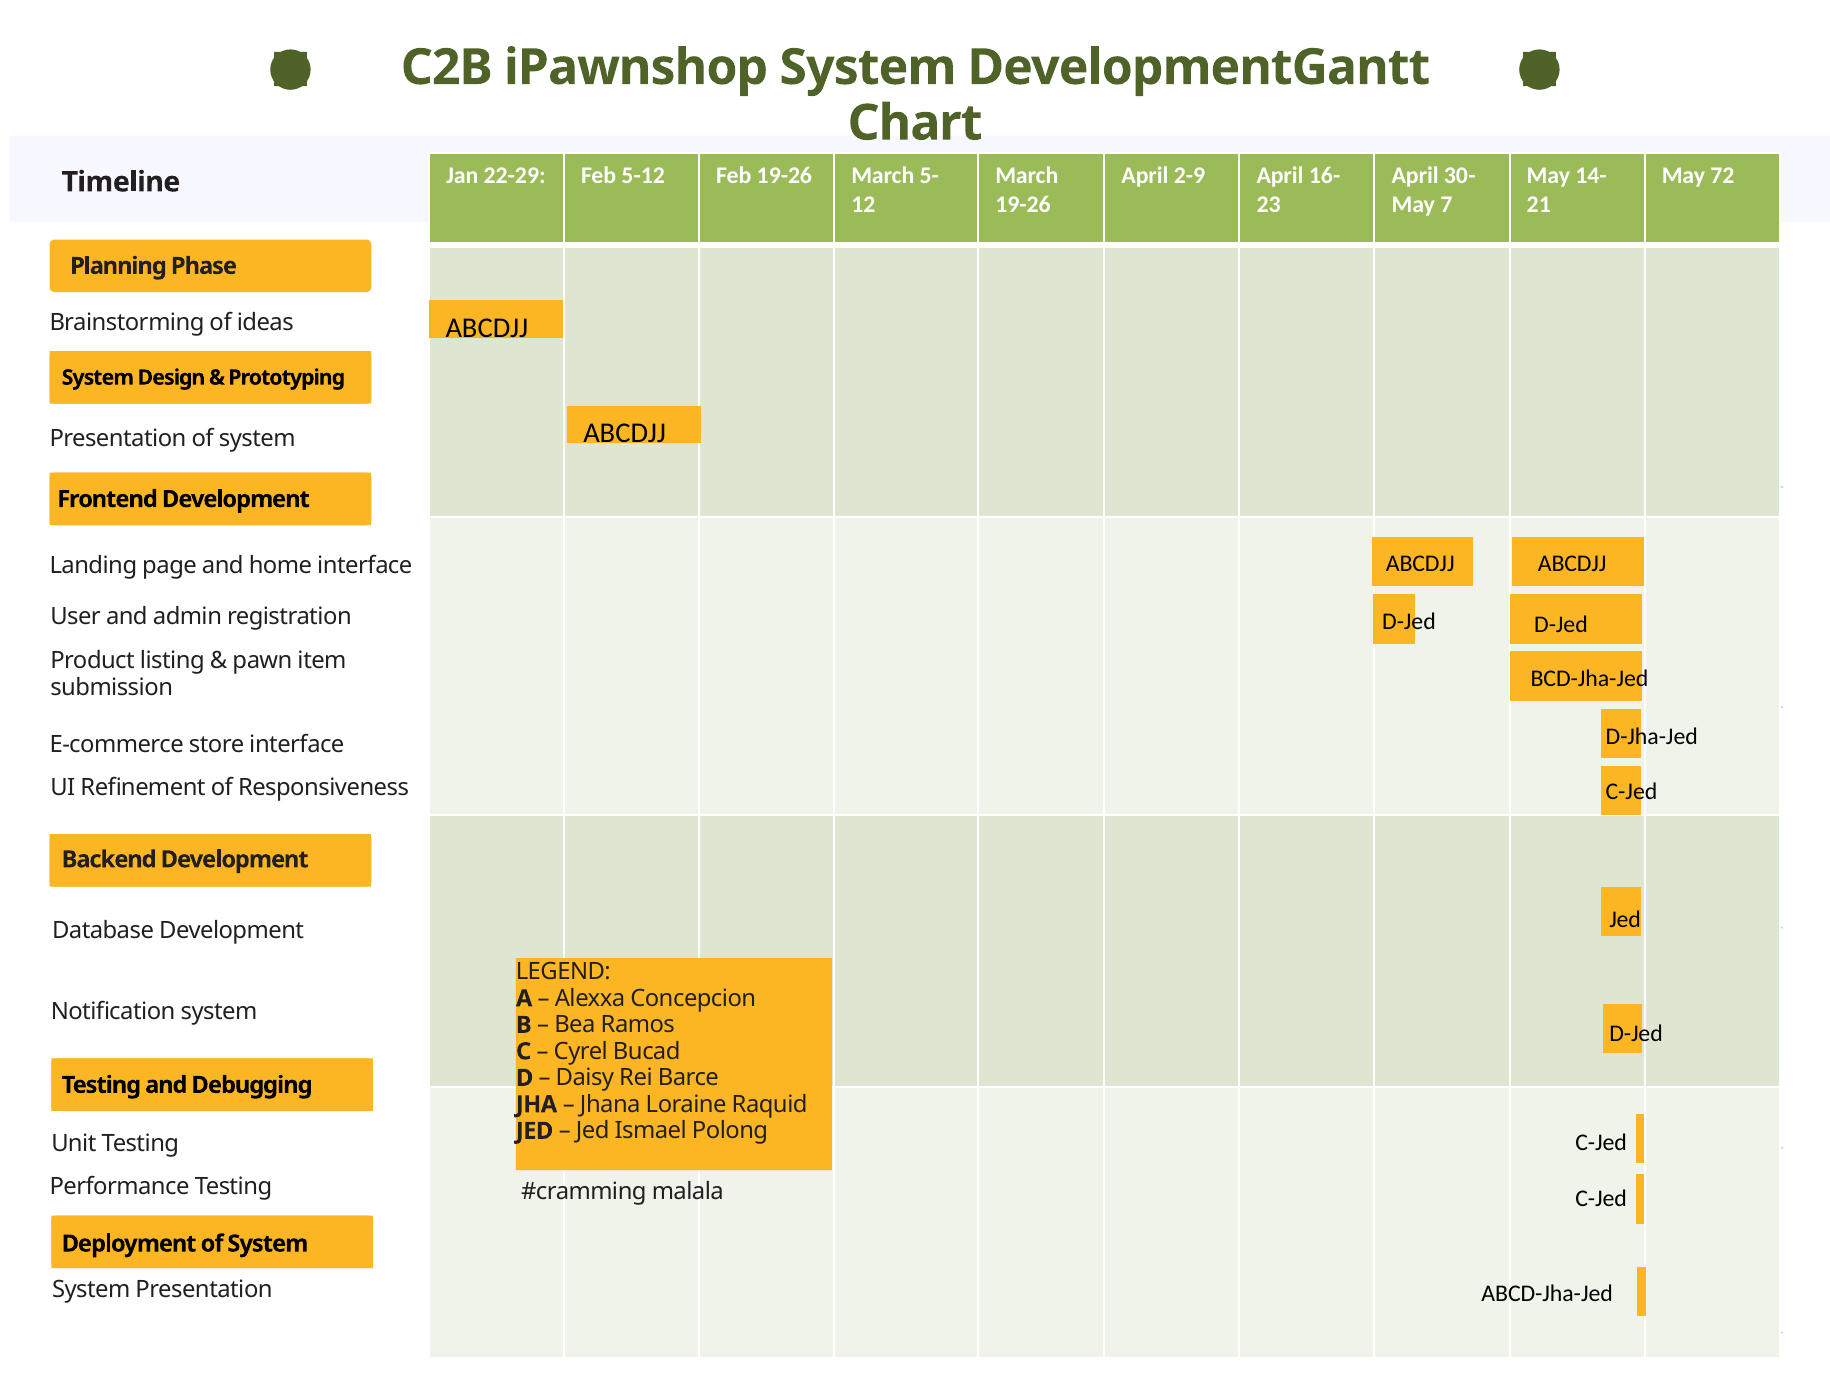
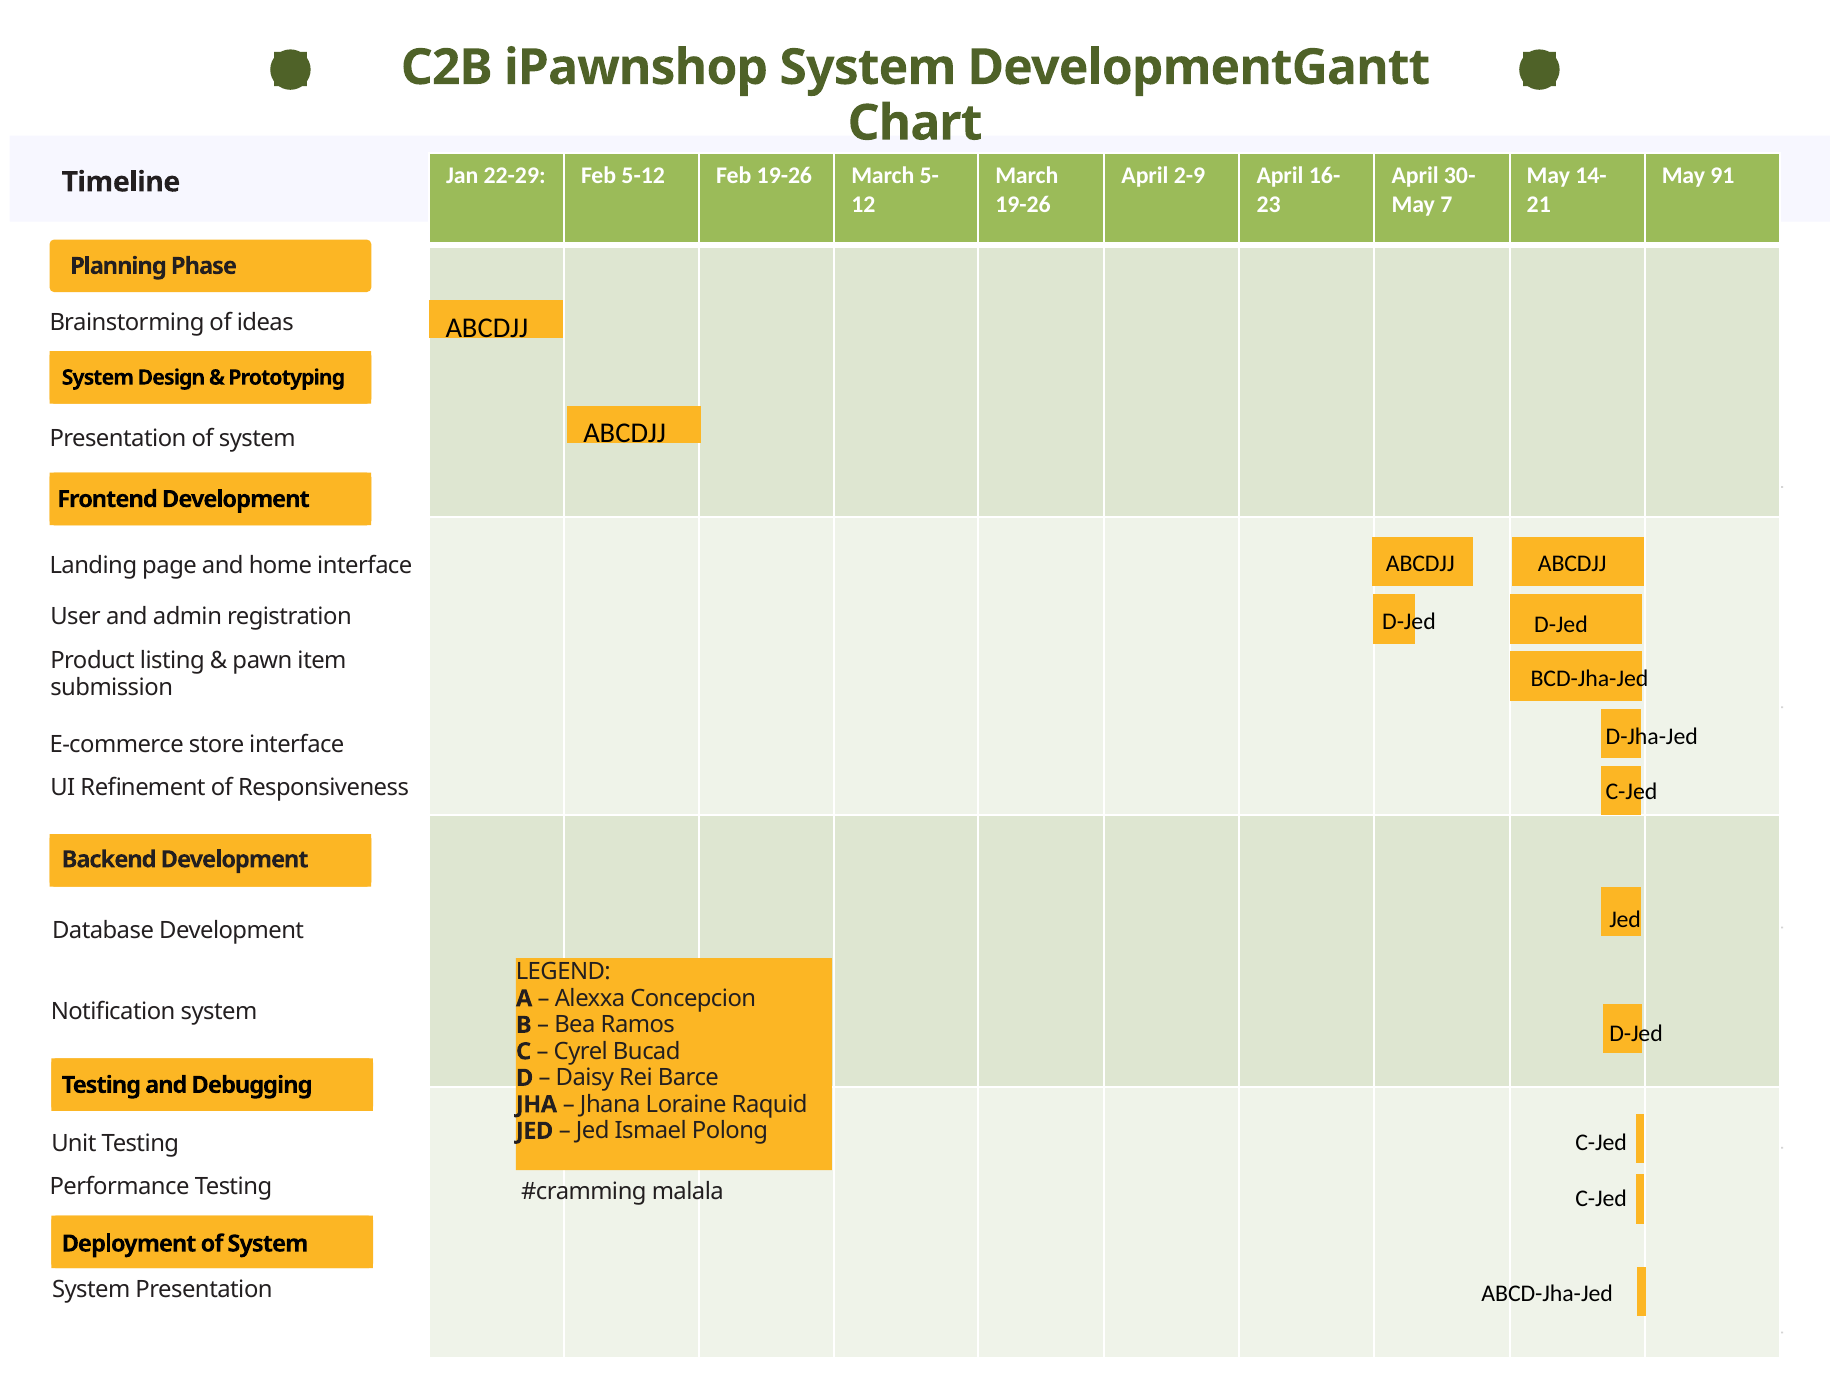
72: 72 -> 91 (1723, 176)
